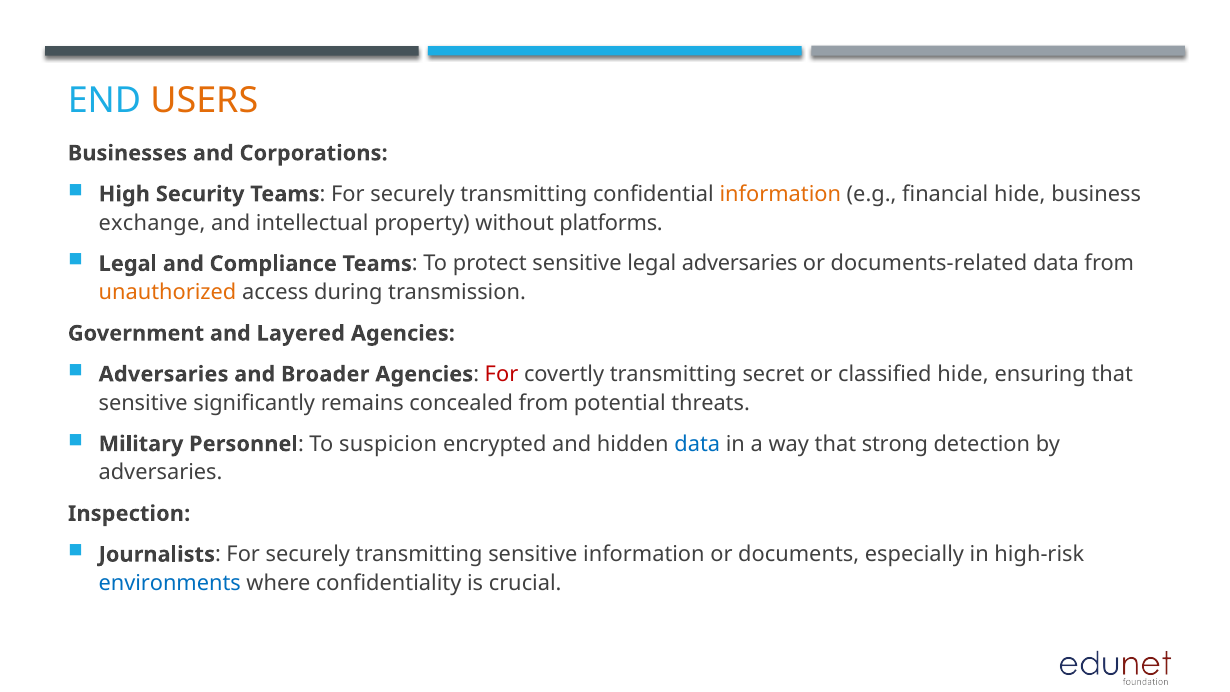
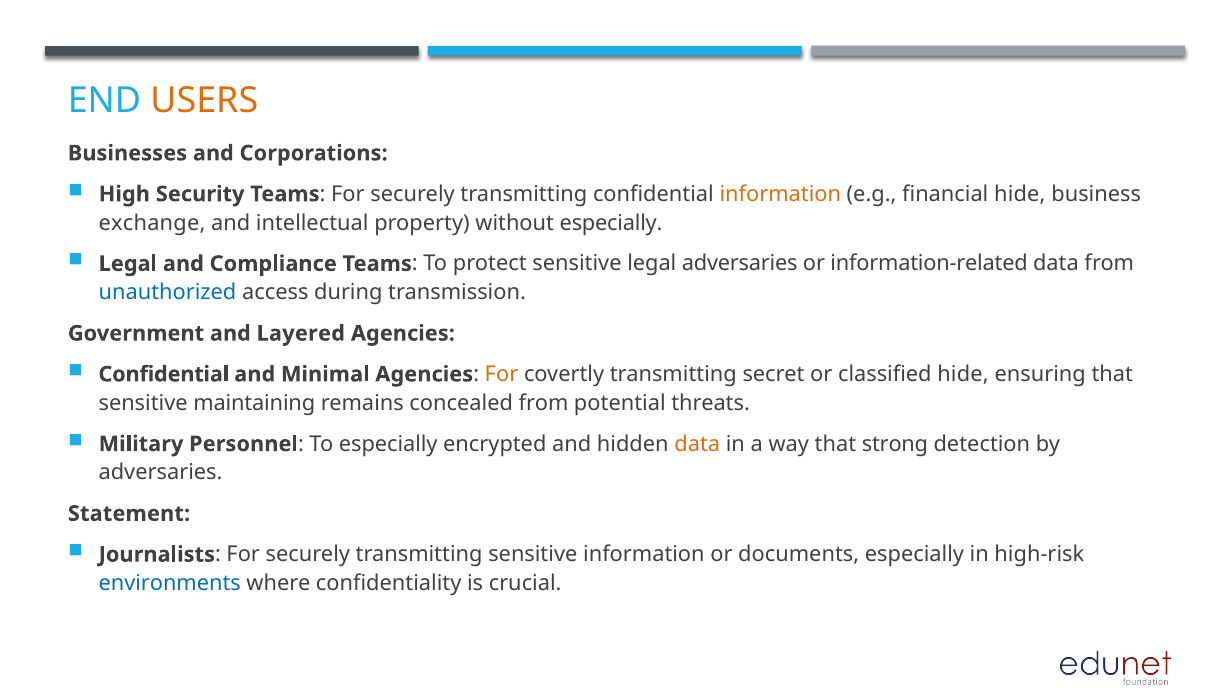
without platforms: platforms -> especially (611, 223)
documents-related: documents-related -> information-related (929, 264)
unauthorized colour: orange -> blue (168, 293)
Adversaries: Adversaries -> Confidential (164, 374)
Broader: Broader -> Minimal (325, 374)
For colour: red -> orange (501, 374)
significantly: significantly -> maintaining (254, 403)
To suspicion: suspicion -> especially (388, 444)
data colour: blue -> orange (697, 444)
Inspection: Inspection -> Statement (129, 514)
